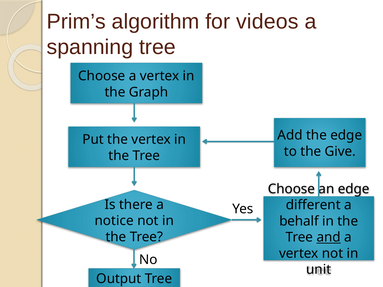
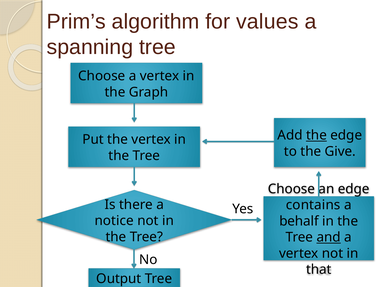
videos: videos -> values (267, 22)
the underline: none -> present (316, 135)
different: different -> contains (313, 205)
unit: unit -> that (319, 270)
